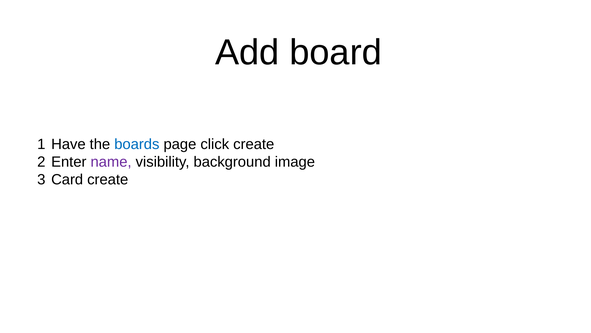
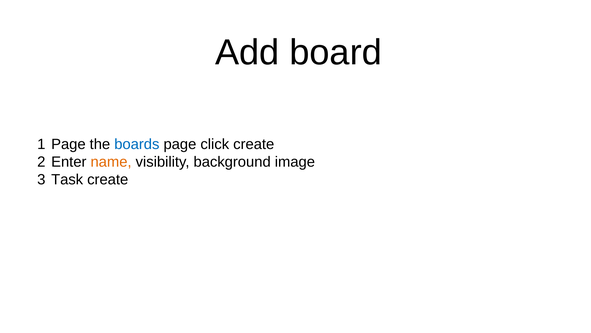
Have: Have -> Page (68, 144)
name colour: purple -> orange (111, 162)
Card: Card -> Task (67, 179)
